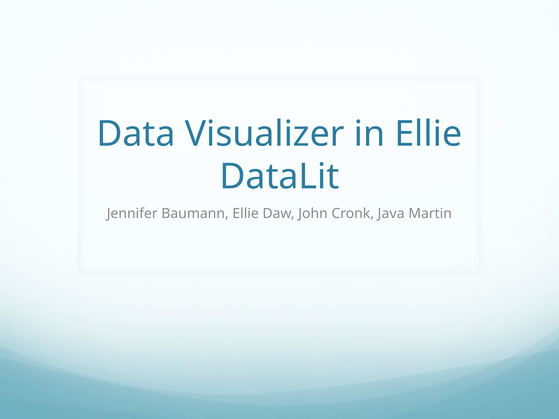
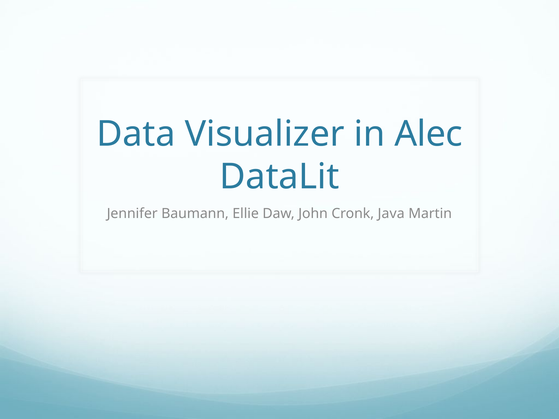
in Ellie: Ellie -> Alec (428, 134)
